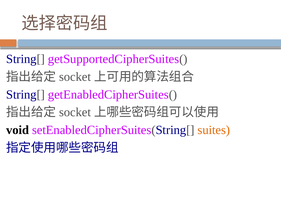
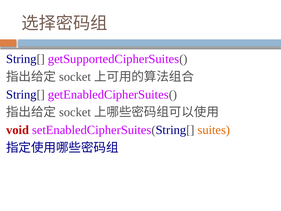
void colour: black -> red (18, 130)
